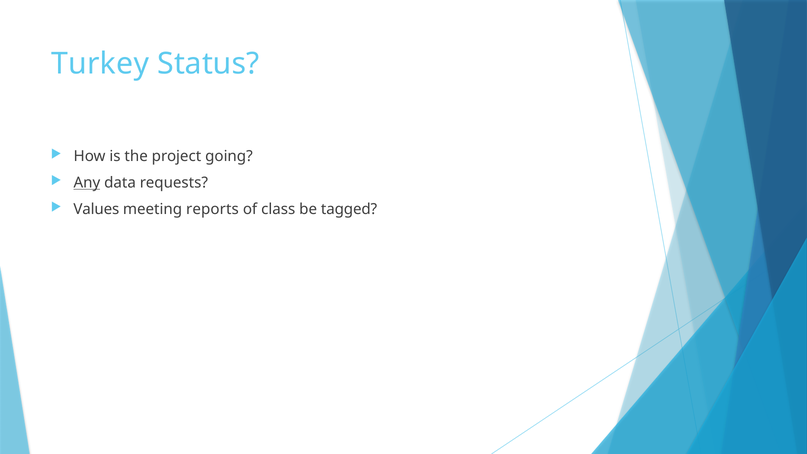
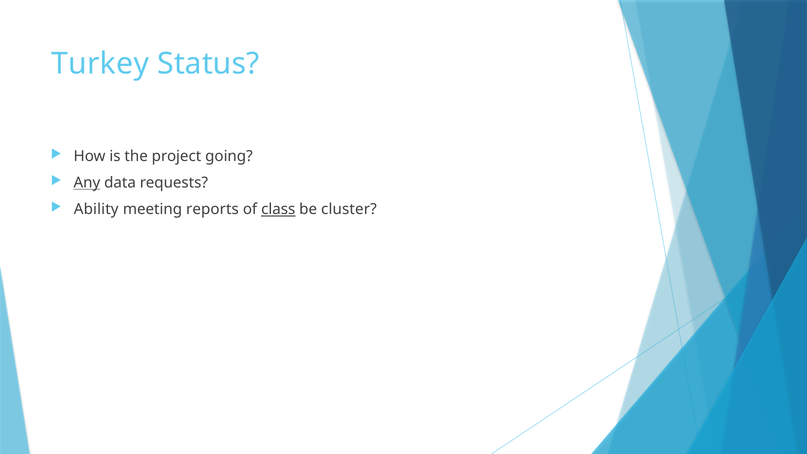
Values: Values -> Ability (96, 209)
class underline: none -> present (278, 209)
tagged: tagged -> cluster (349, 209)
